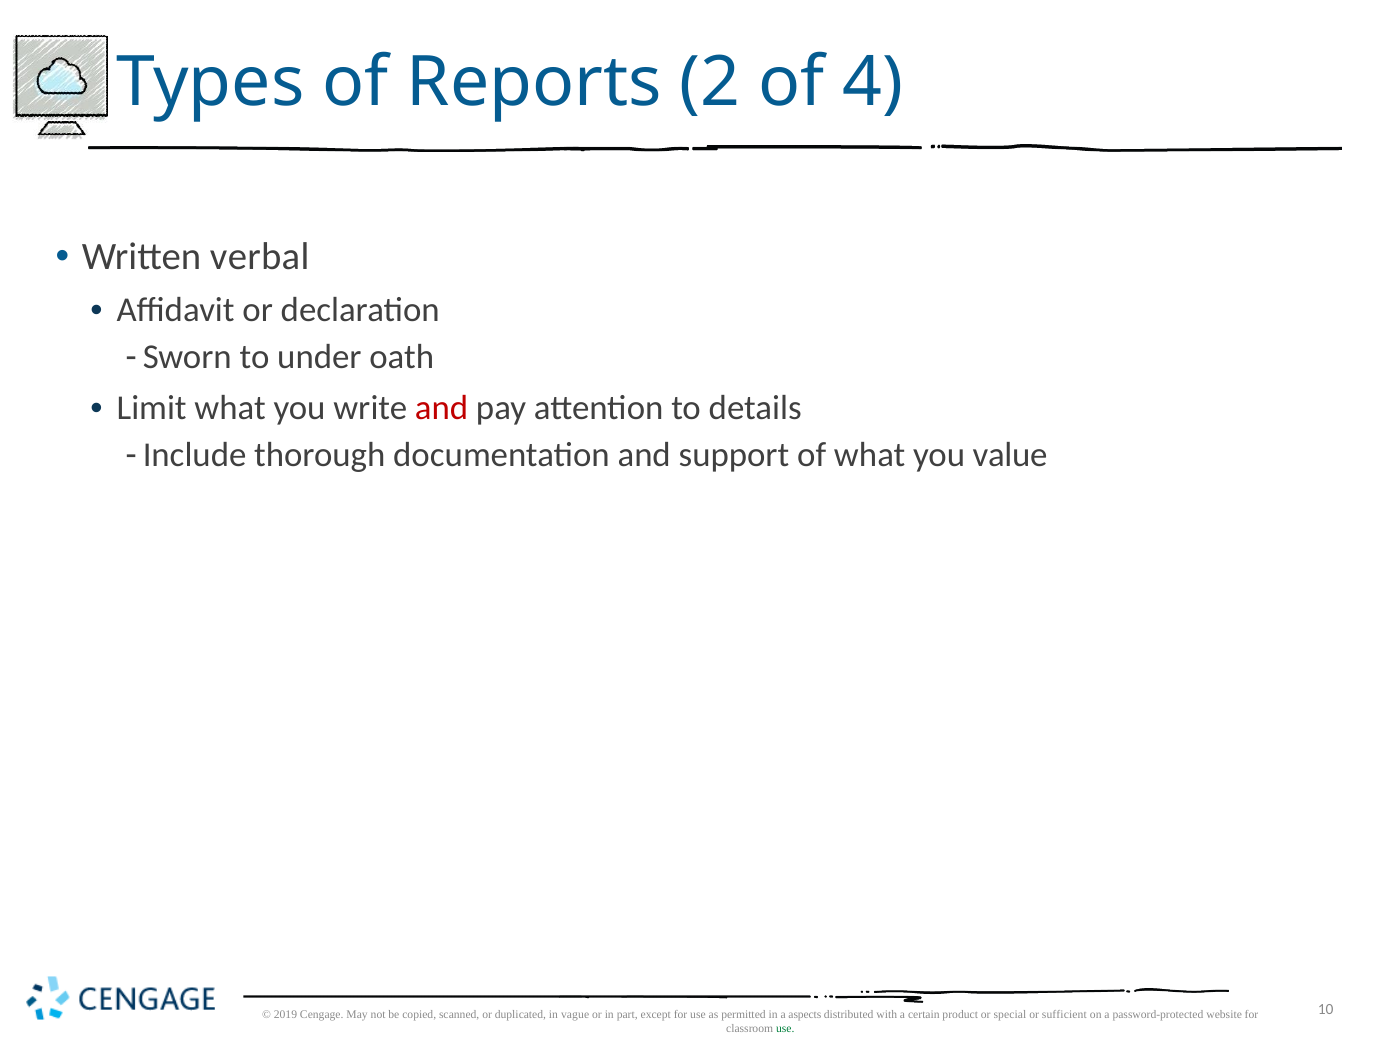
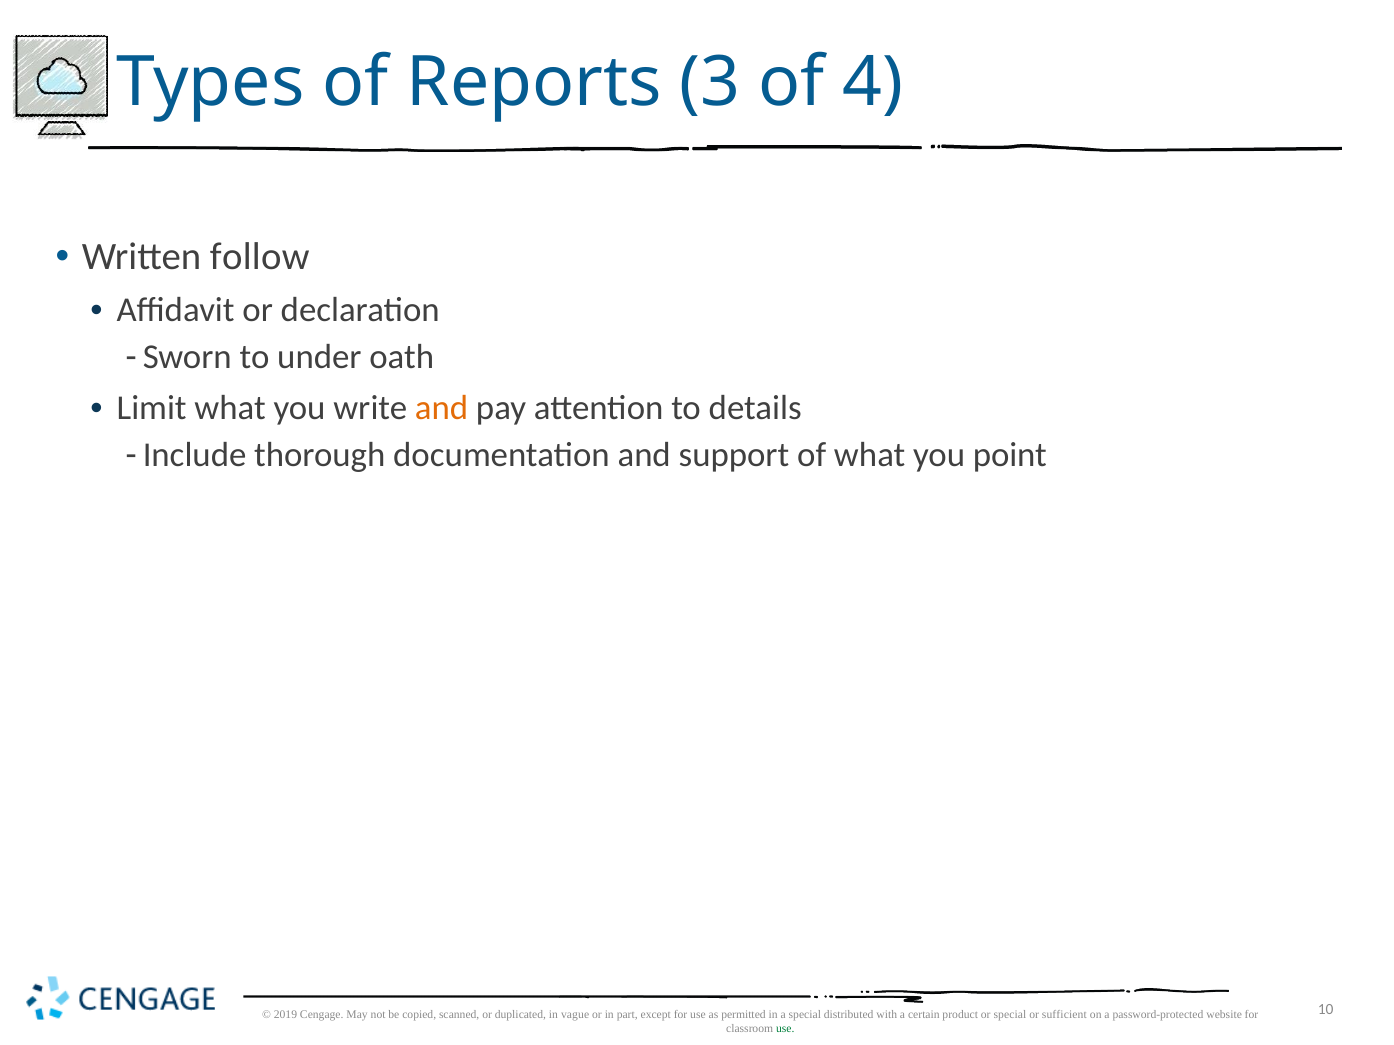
2: 2 -> 3 (710, 83)
verbal: verbal -> follow (260, 257)
and colour: red -> orange (442, 409)
value: value -> point (1010, 455)
a aspects: aspects -> special (805, 1015)
